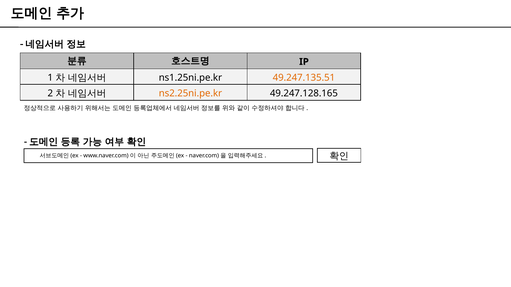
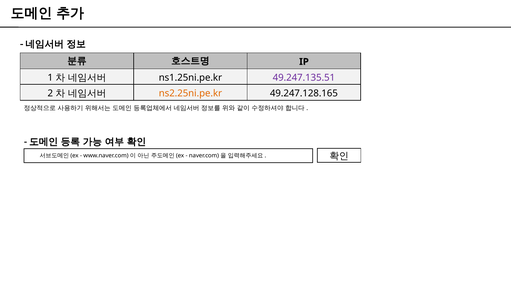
49.247.135.51 colour: orange -> purple (304, 78)
